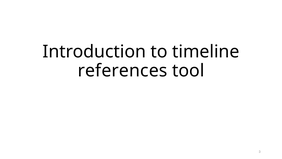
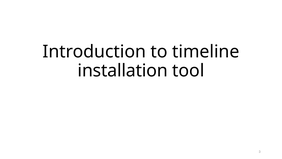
references: references -> installation (123, 70)
